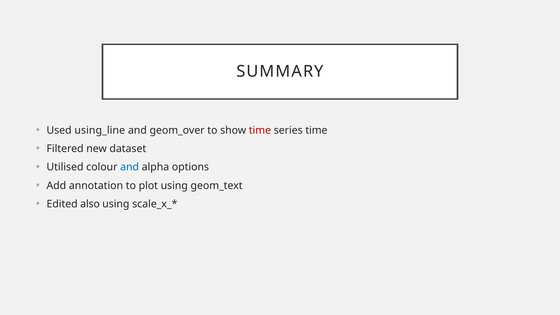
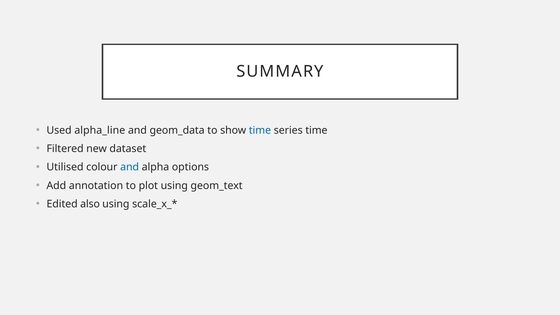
using_line: using_line -> alpha_line (100, 130)
geom_over: geom_over -> geom_data (177, 130)
time colour: red -> blue (260, 130)
